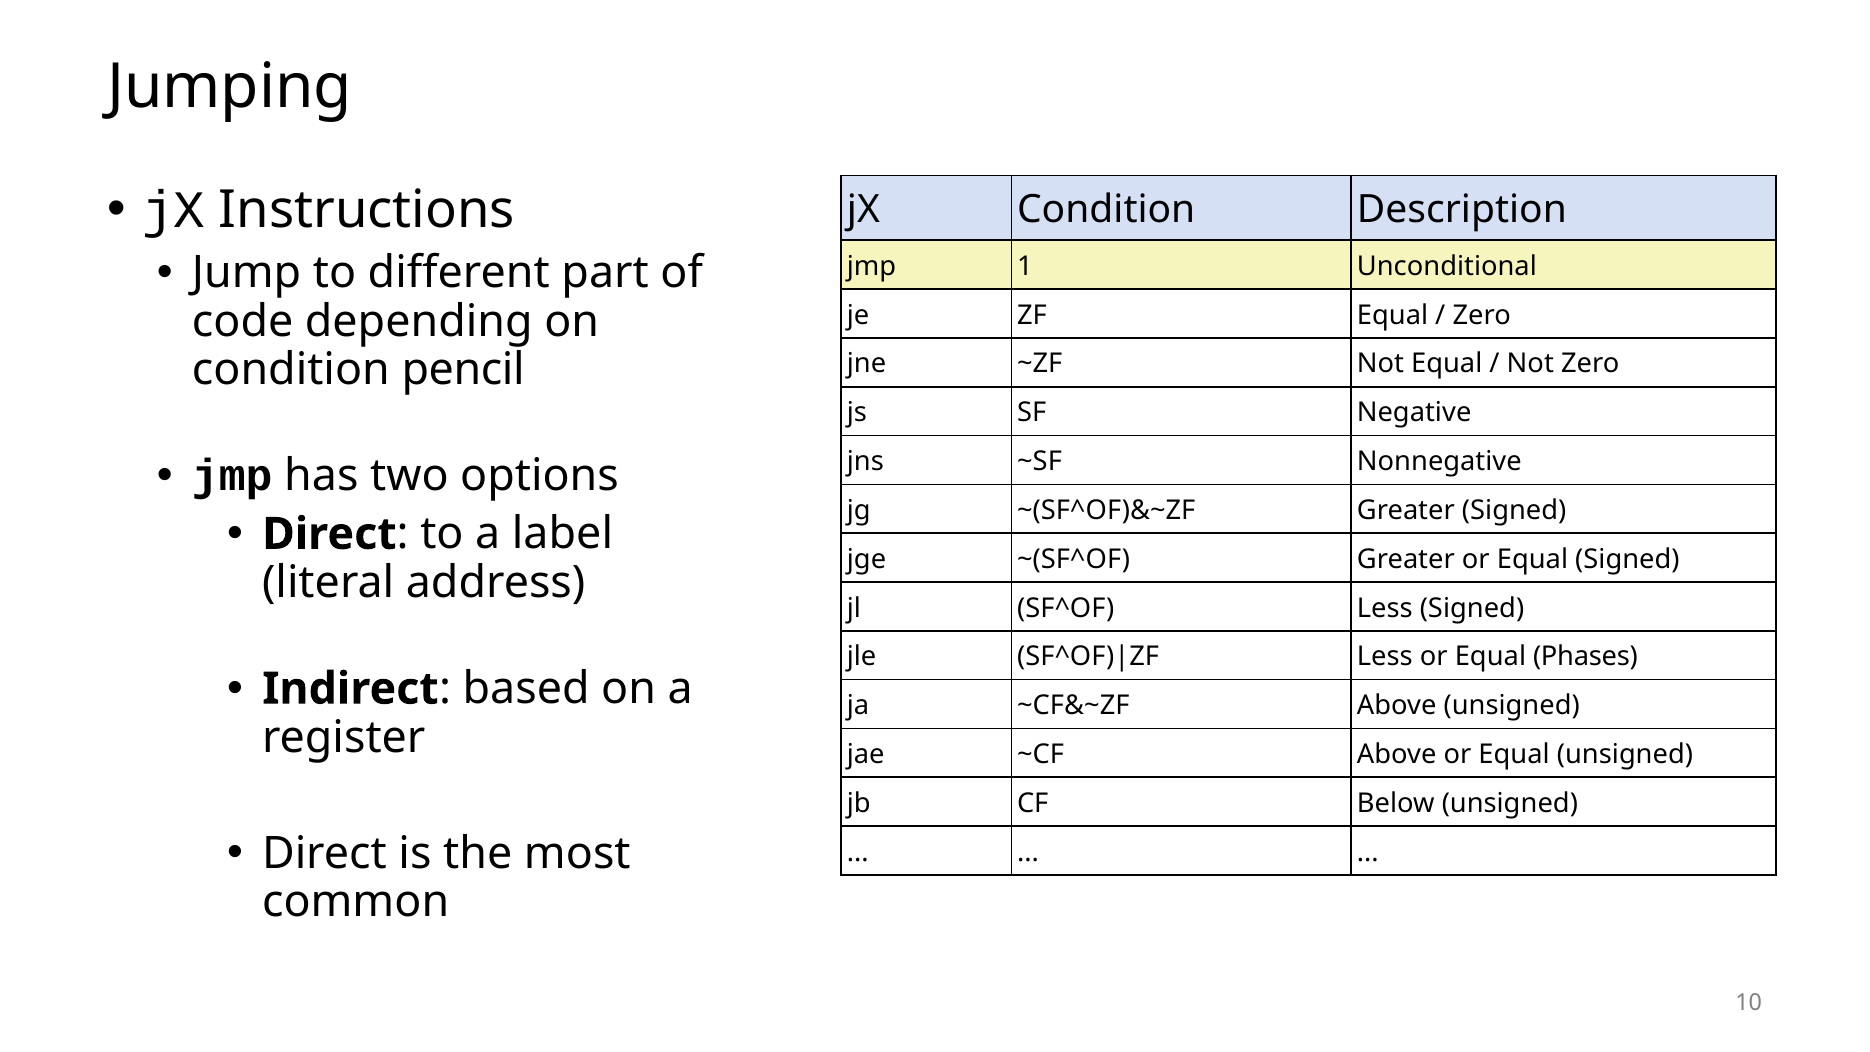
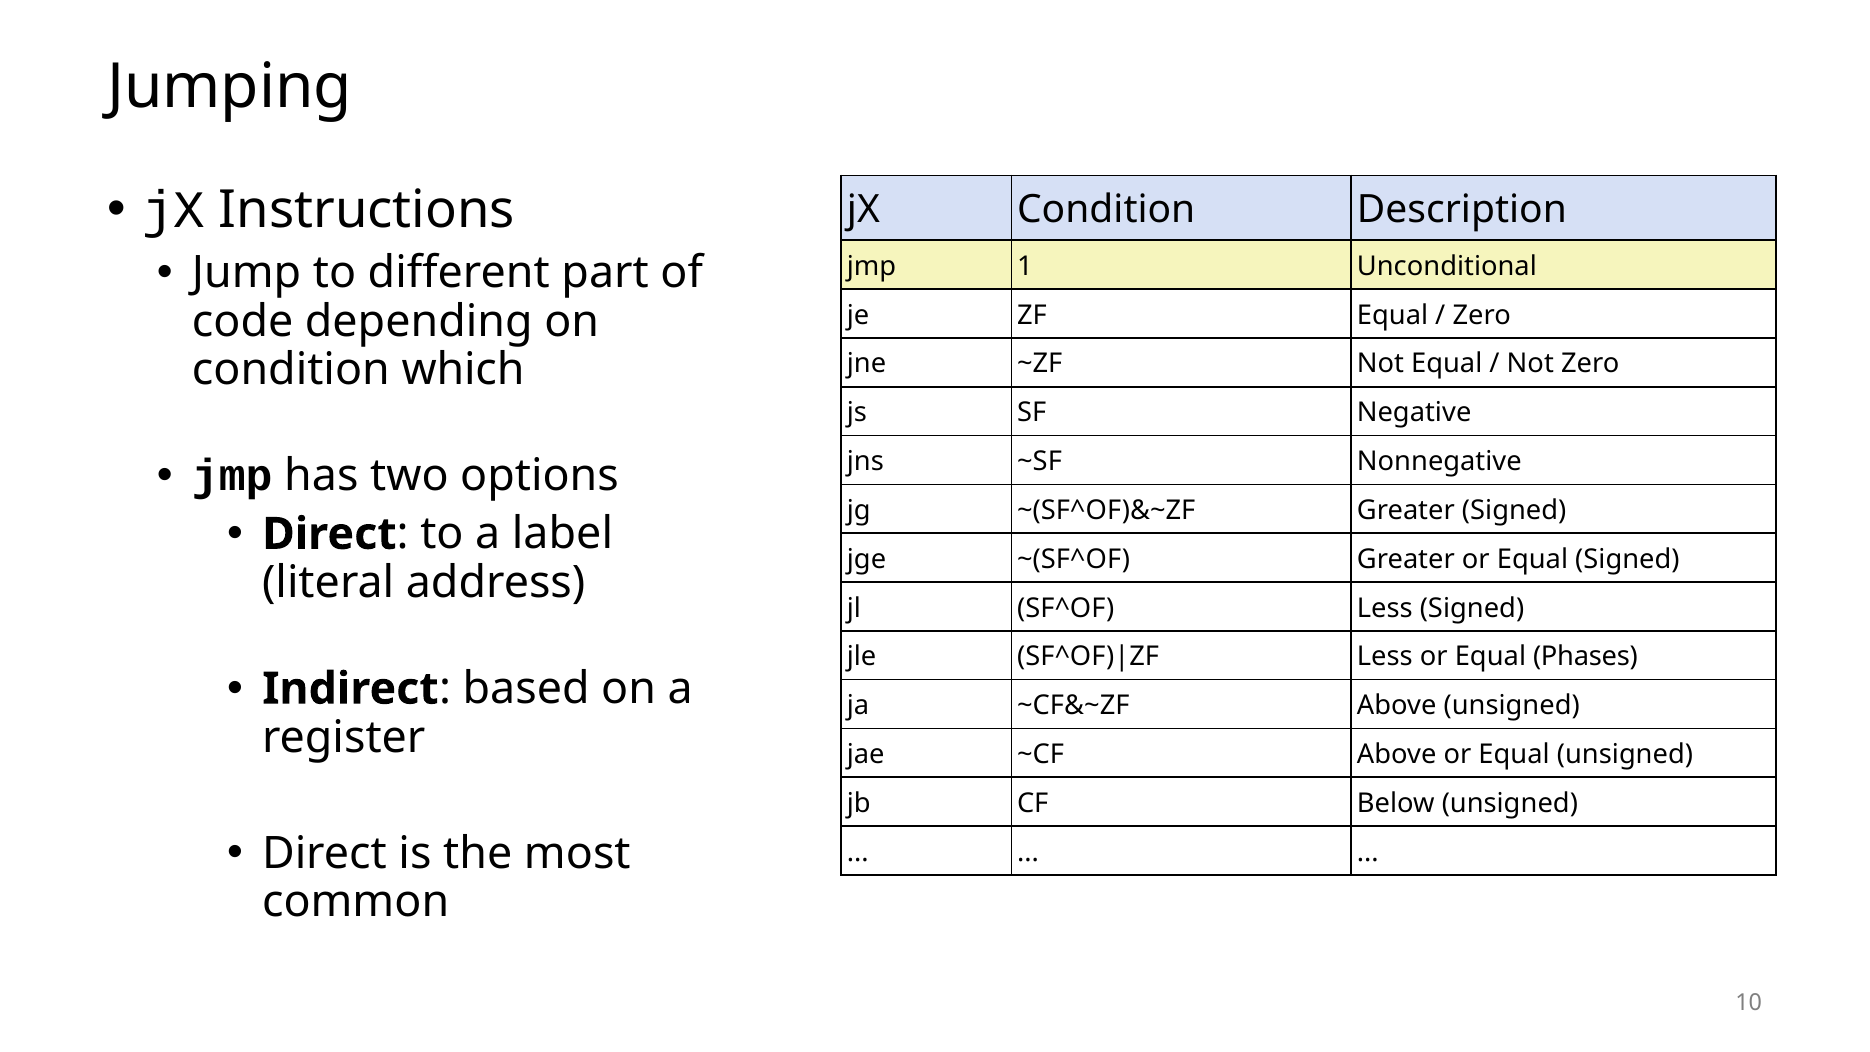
pencil: pencil -> which (463, 370)
